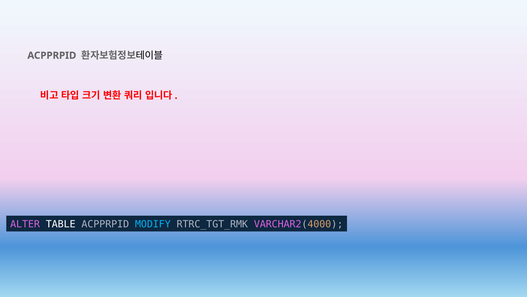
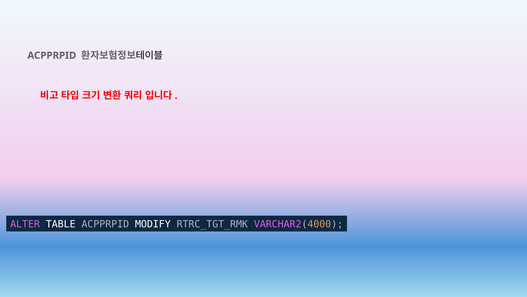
MODIFY colour: light blue -> white (153, 224)
